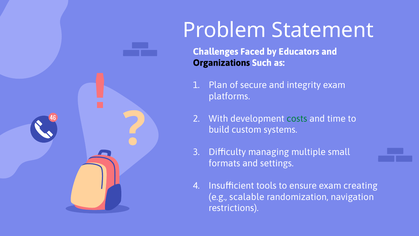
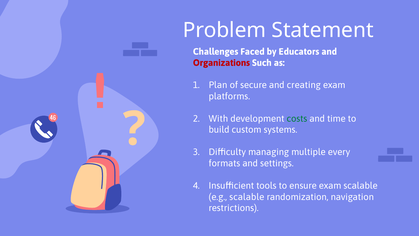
Organizations colour: black -> red (221, 63)
integrity: integrity -> creating (304, 85)
small: small -> every (339, 152)
exam creating: creating -> scalable (361, 186)
